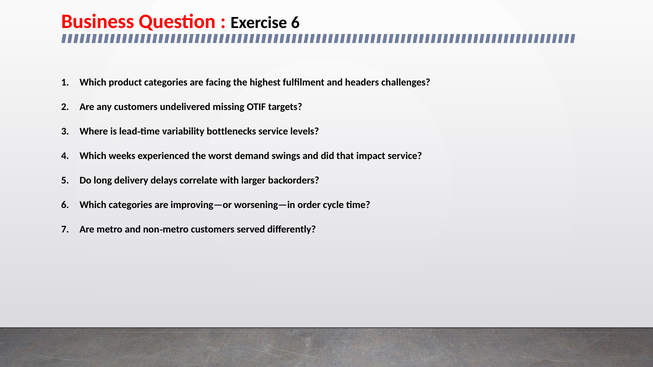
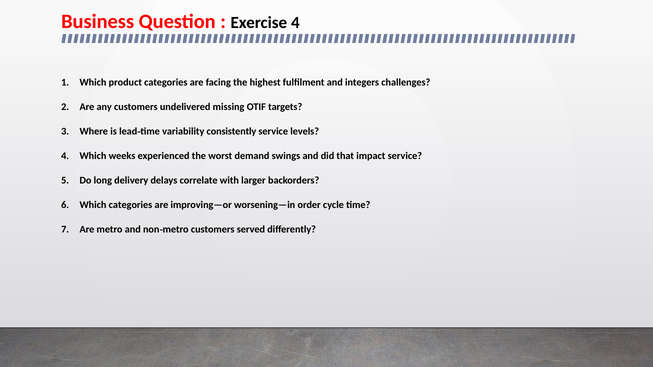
Exercise 6: 6 -> 4 (295, 23)
headers: headers -> integers (362, 83)
bottlenecks: bottlenecks -> consistently (231, 132)
